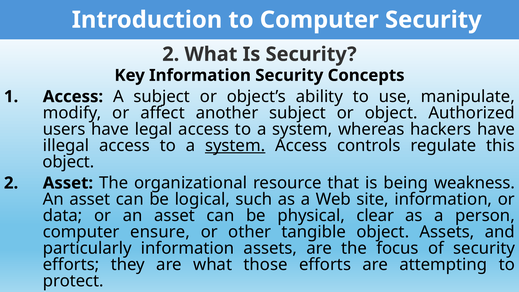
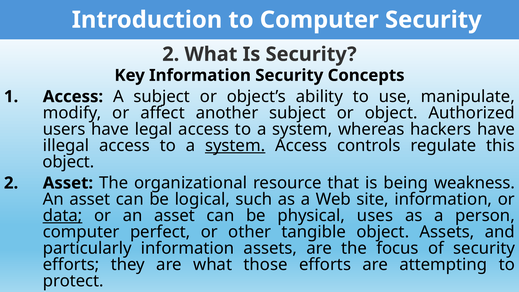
data underline: none -> present (63, 216)
clear: clear -> uses (375, 216)
ensure: ensure -> perfect (160, 232)
